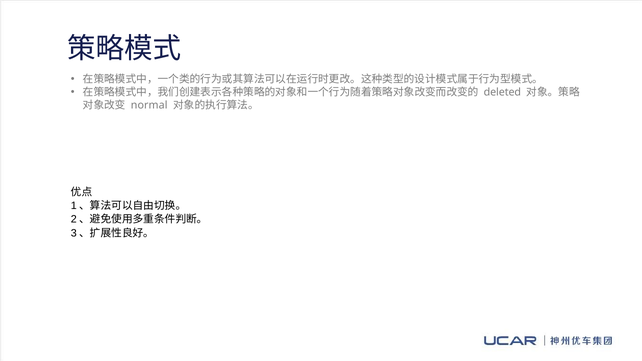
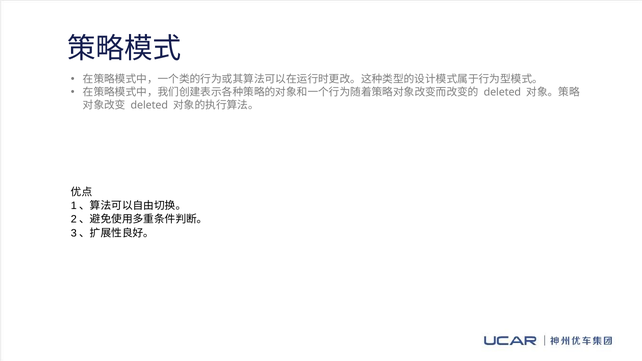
normal: normal -> deleted (149, 105)
